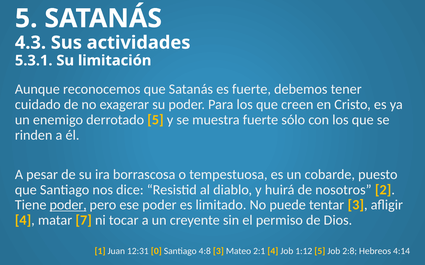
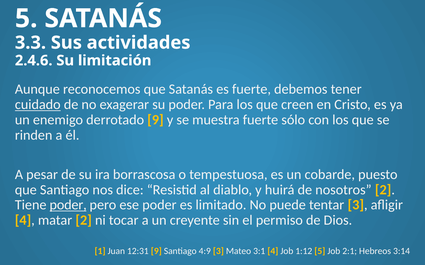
4.3: 4.3 -> 3.3 (30, 43)
5.3.1: 5.3.1 -> 2.4.6 (34, 61)
cuidado underline: none -> present (38, 105)
derrotado 5: 5 -> 9 (156, 120)
matar 7: 7 -> 2 (84, 221)
12:31 0: 0 -> 9 (156, 252)
4:8: 4:8 -> 4:9 (205, 252)
2:1: 2:1 -> 3:1 (259, 252)
2:8: 2:8 -> 2:1 (350, 252)
4:14: 4:14 -> 3:14 (402, 252)
